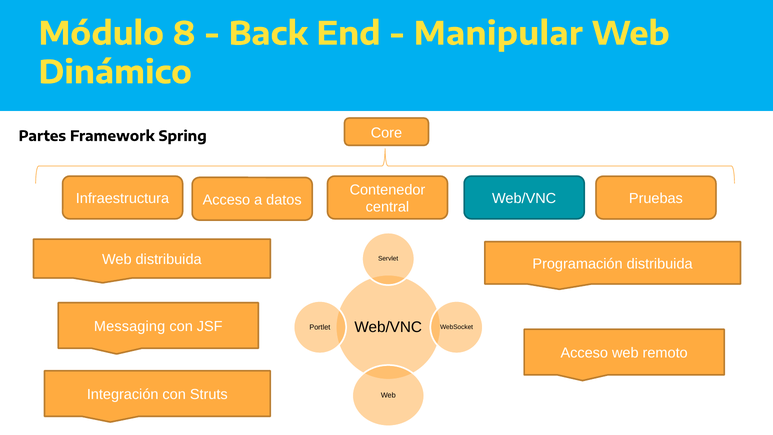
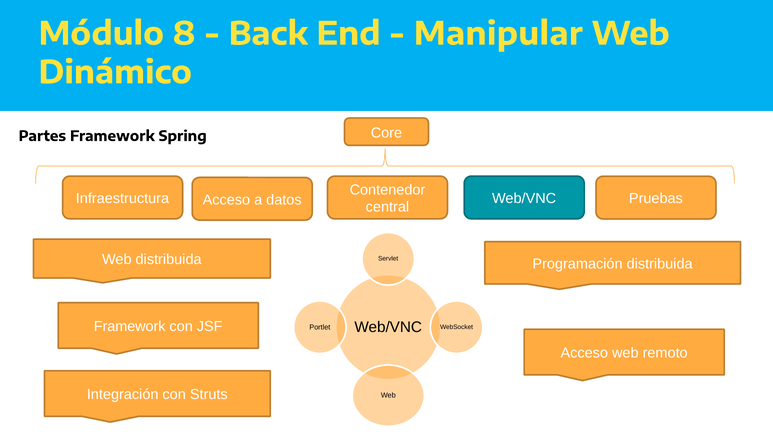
Messaging: Messaging -> Framework (130, 326)
